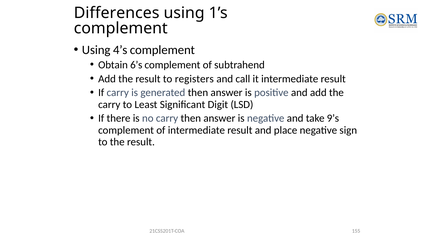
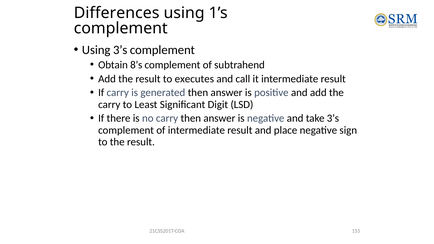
Using 4’s: 4’s -> 3’s (120, 50)
6’s: 6’s -> 8’s (136, 65)
registers: registers -> executes (194, 79)
take 9’s: 9’s -> 3’s (333, 118)
